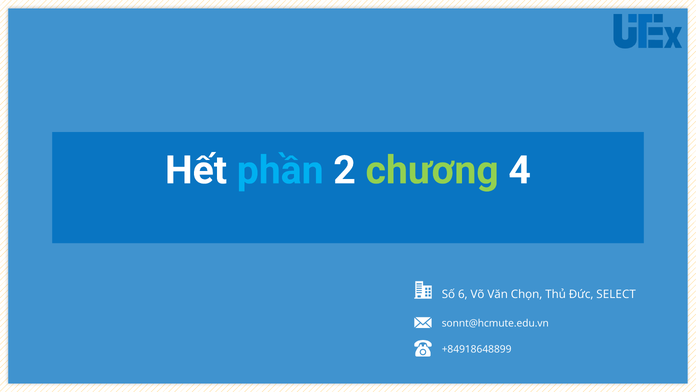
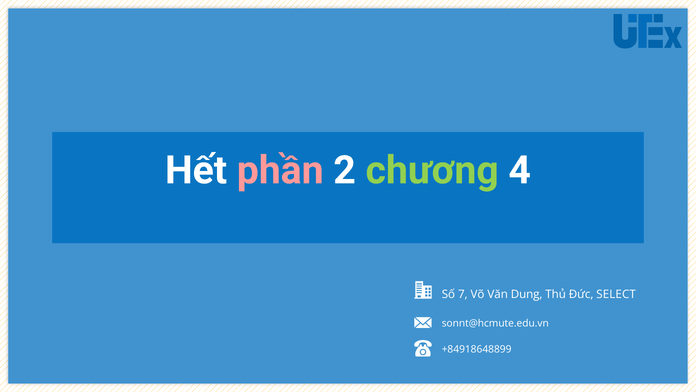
phần colour: light blue -> pink (280, 170)
6: 6 -> 7 (463, 294)
Chọn: Chọn -> Dung (527, 294)
